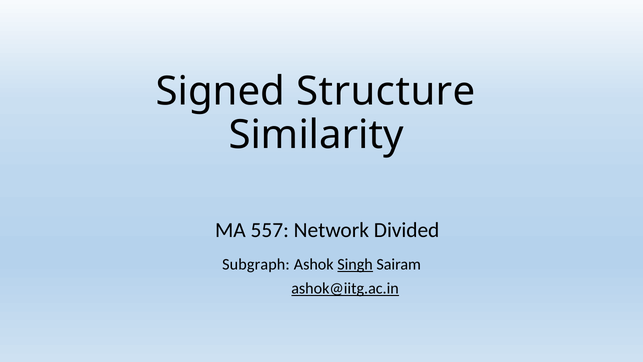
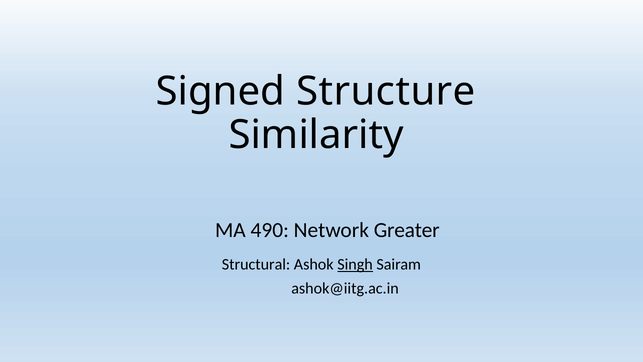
557: 557 -> 490 (270, 230)
Divided: Divided -> Greater (407, 230)
Subgraph: Subgraph -> Structural (256, 264)
ashok@iitg.ac.in underline: present -> none (345, 288)
